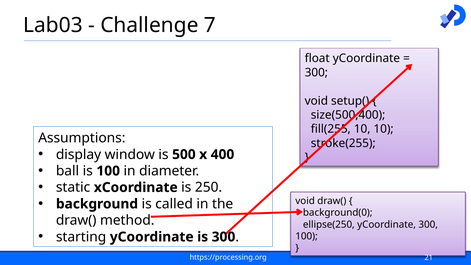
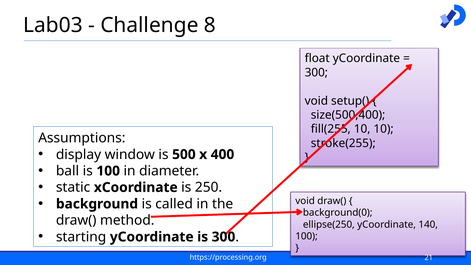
7: 7 -> 8 (210, 25)
300: 300 -> 140 (428, 224)
